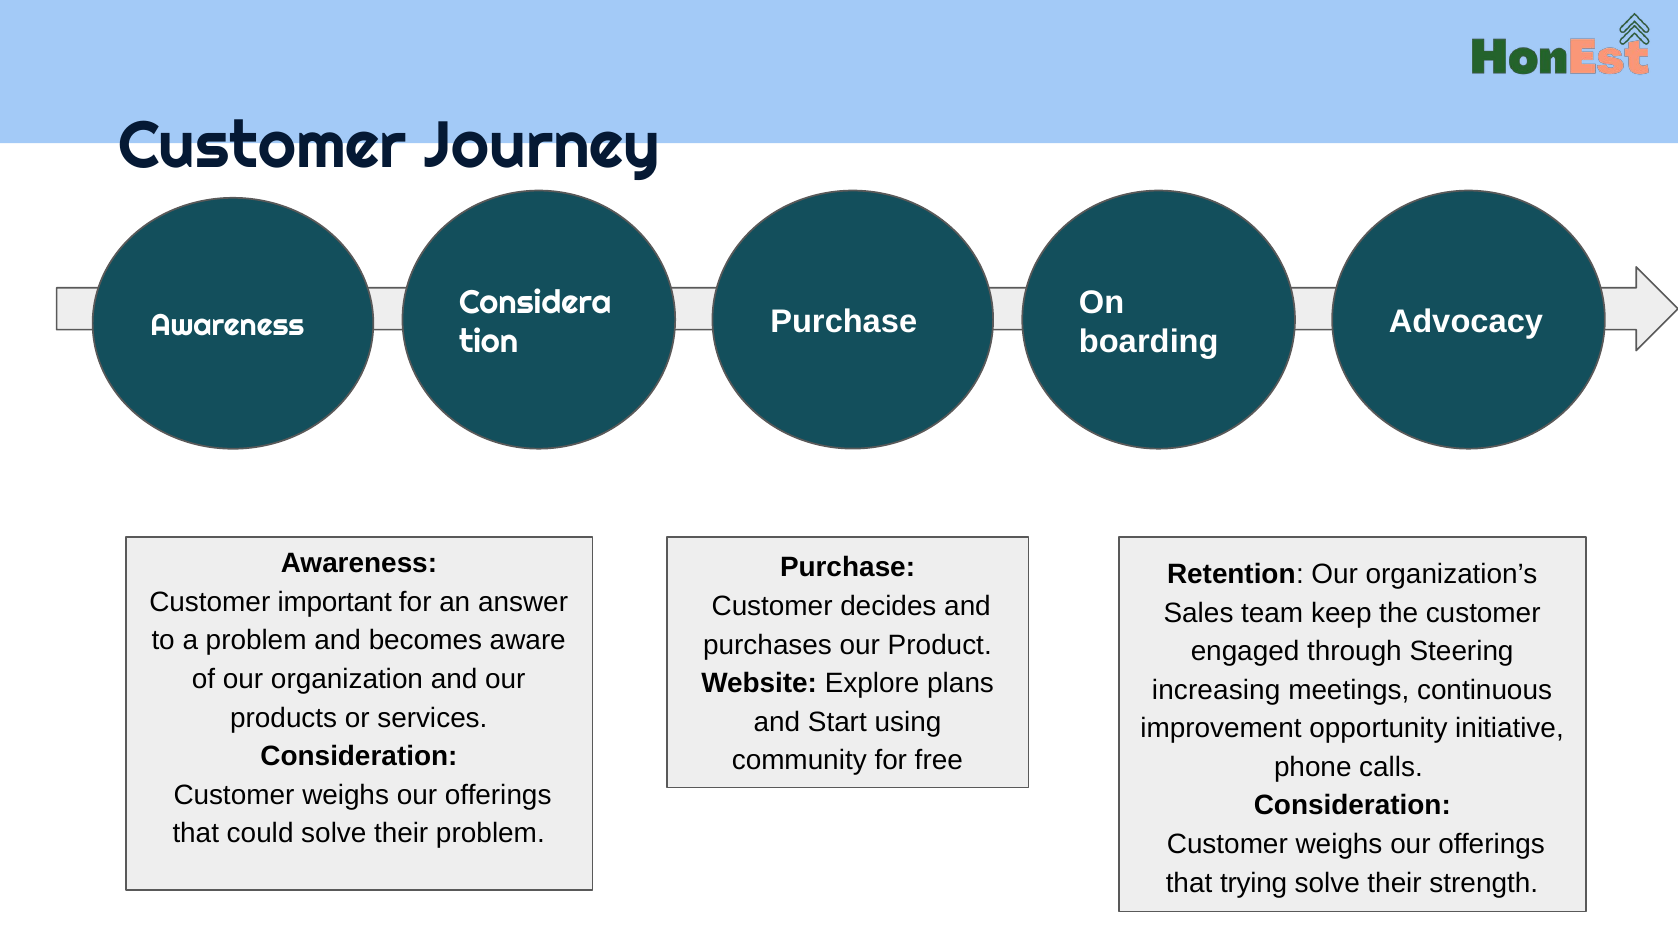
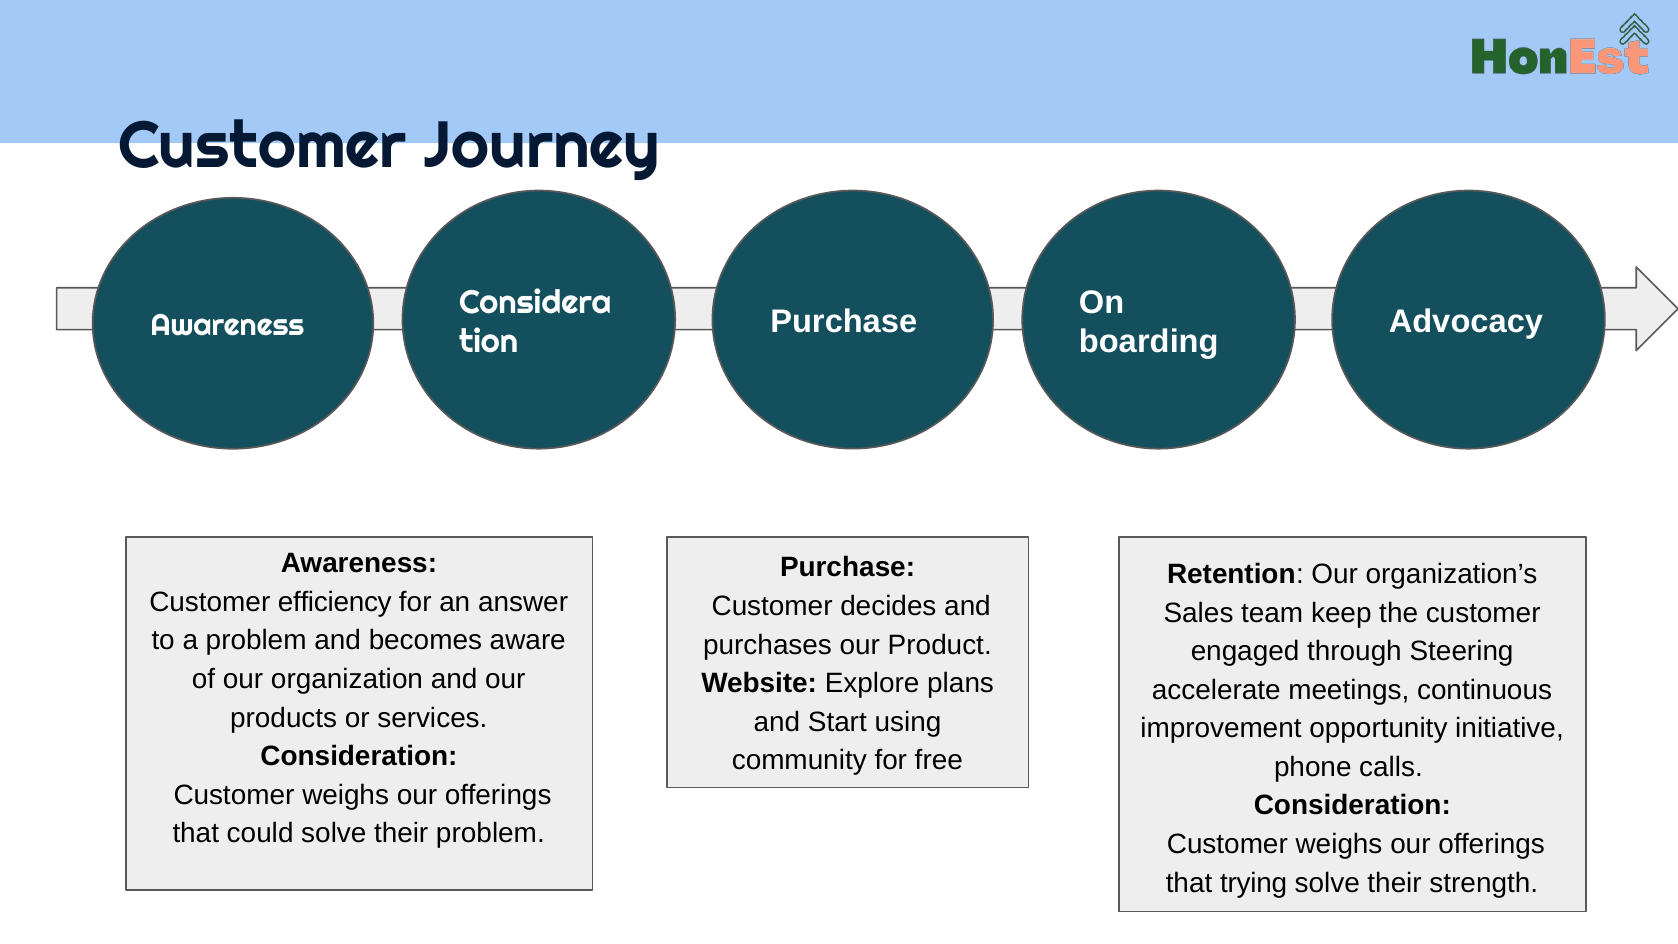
important: important -> efficiency (335, 602)
increasing: increasing -> accelerate (1216, 690)
